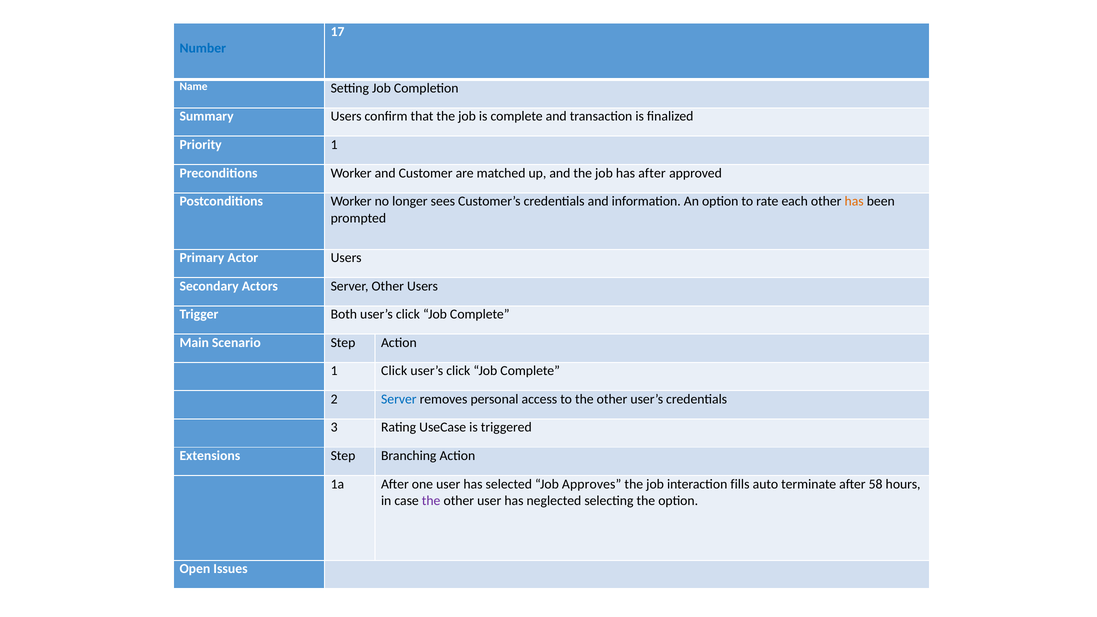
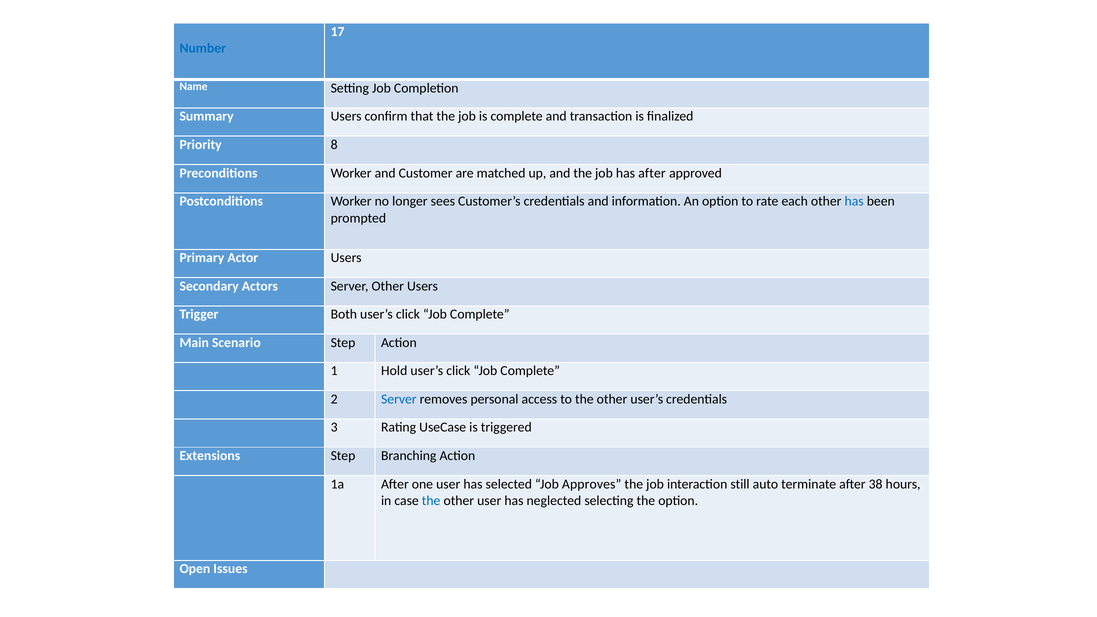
Priority 1: 1 -> 8 (334, 145)
has colour: orange -> blue (854, 201)
1 Click: Click -> Hold (394, 371)
fills: fills -> still (740, 484)
58: 58 -> 38 (876, 484)
the colour: purple -> blue (431, 501)
